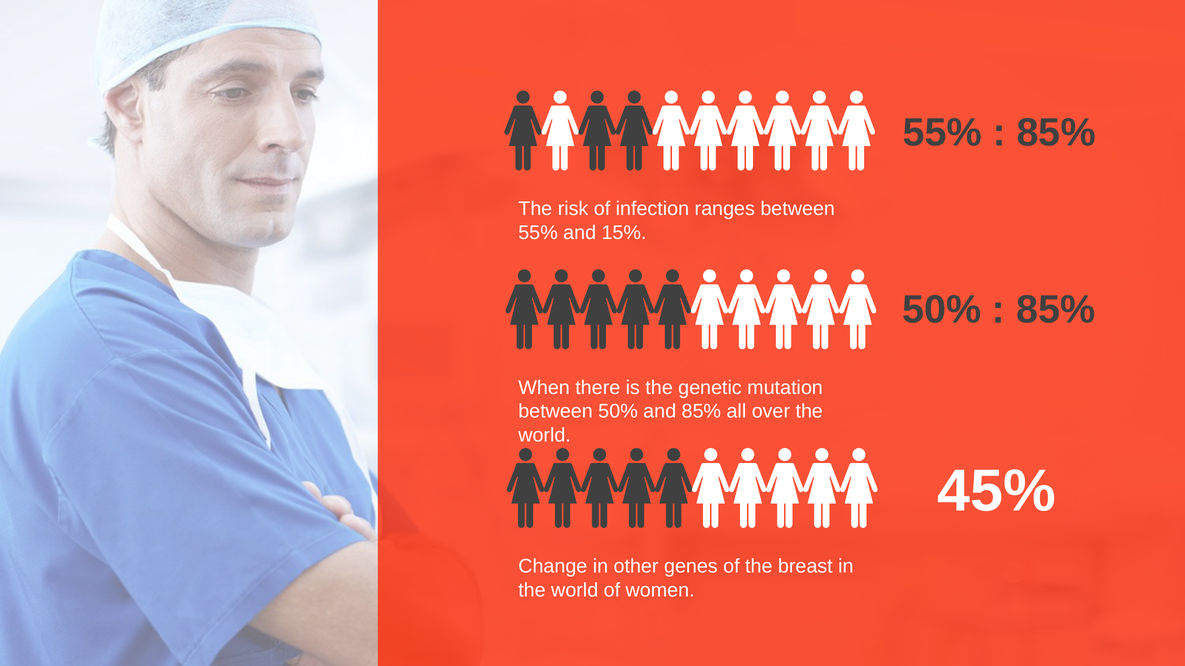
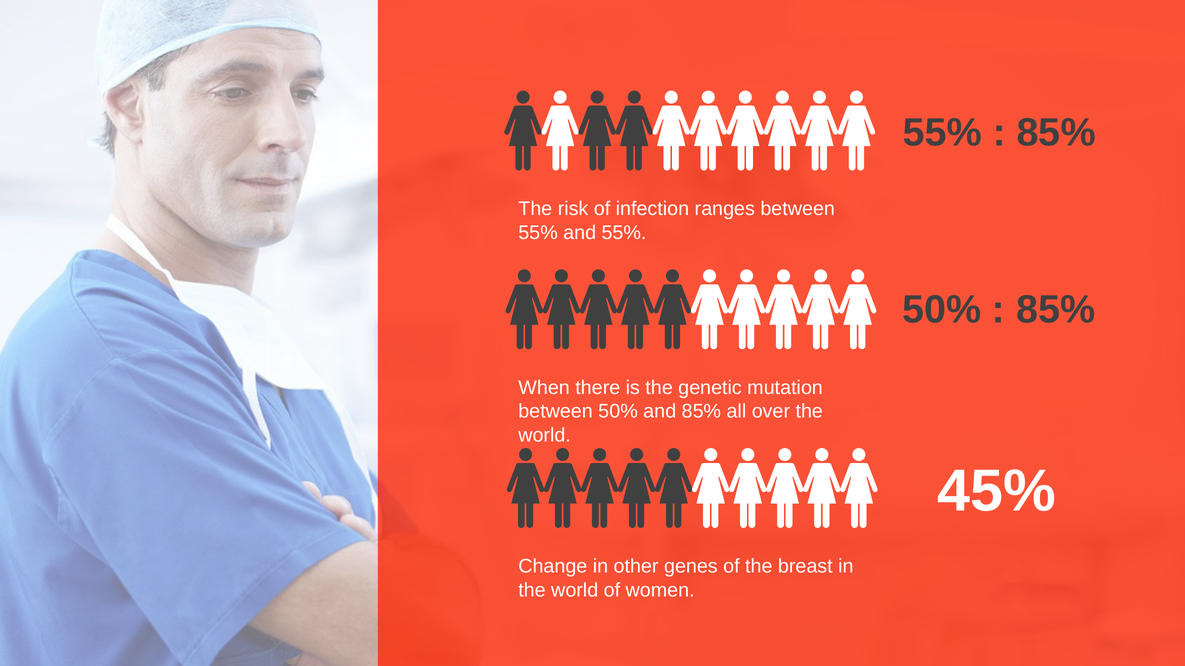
and 15%: 15% -> 55% (624, 233)
